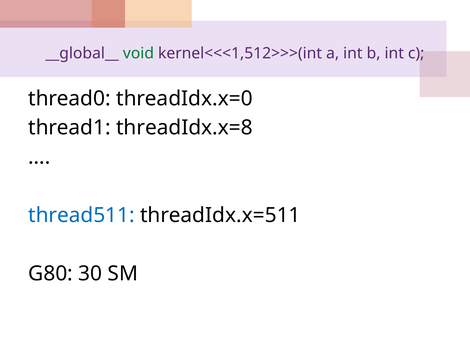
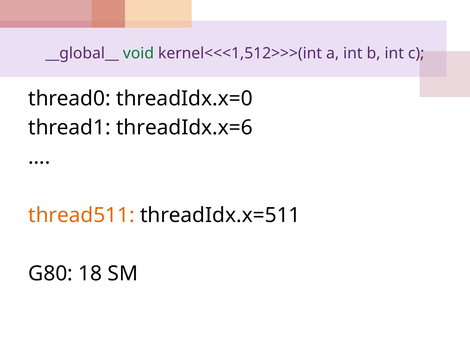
threadIdx.x=8: threadIdx.x=8 -> threadIdx.x=6 (184, 128)
thread511 colour: blue -> orange (81, 216)
30: 30 -> 18 (90, 274)
